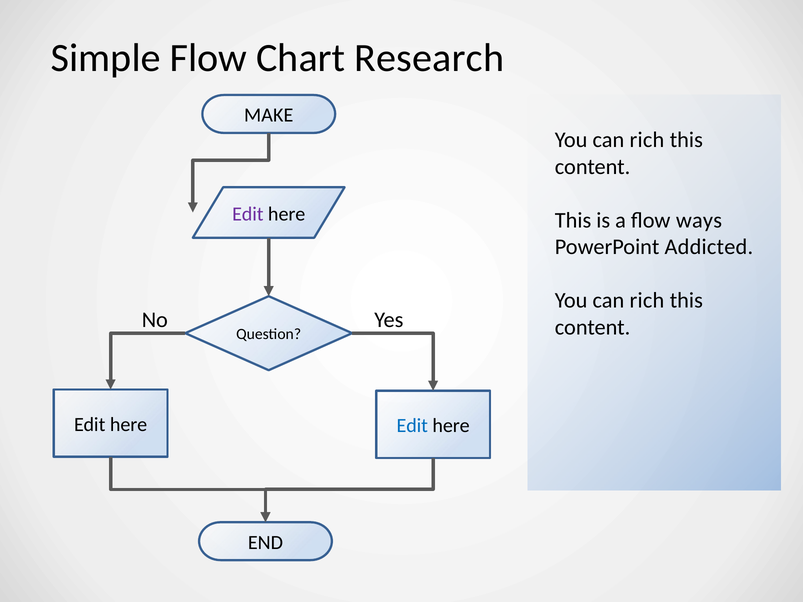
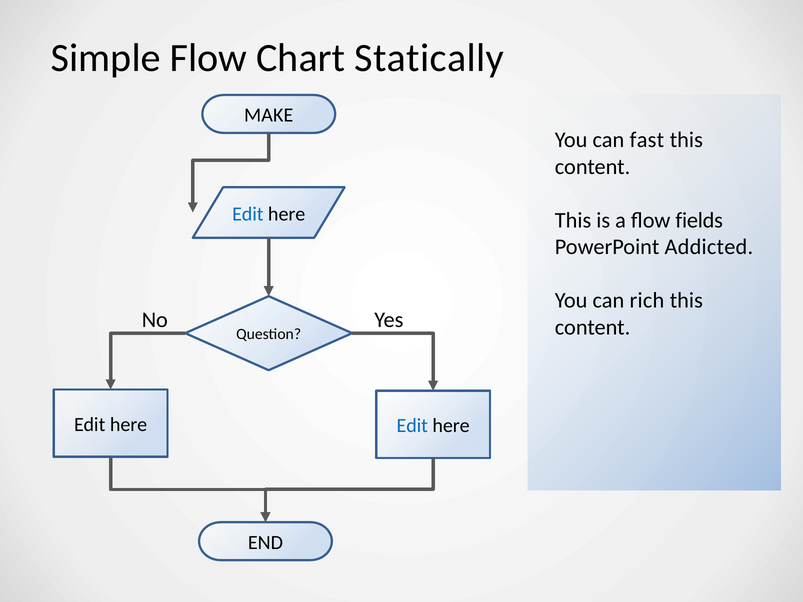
Research: Research -> Statically (429, 58)
rich: rich -> fast (647, 140)
Edit colour: purple -> blue (248, 214)
ways: ways -> fields (699, 220)
